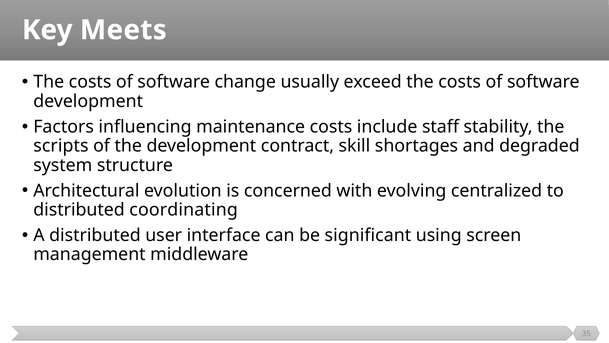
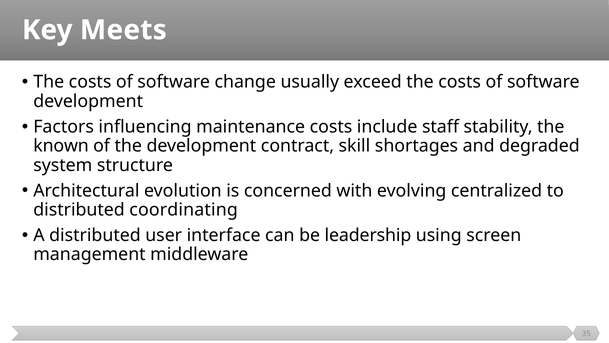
scripts: scripts -> known (61, 146)
significant: significant -> leadership (368, 235)
